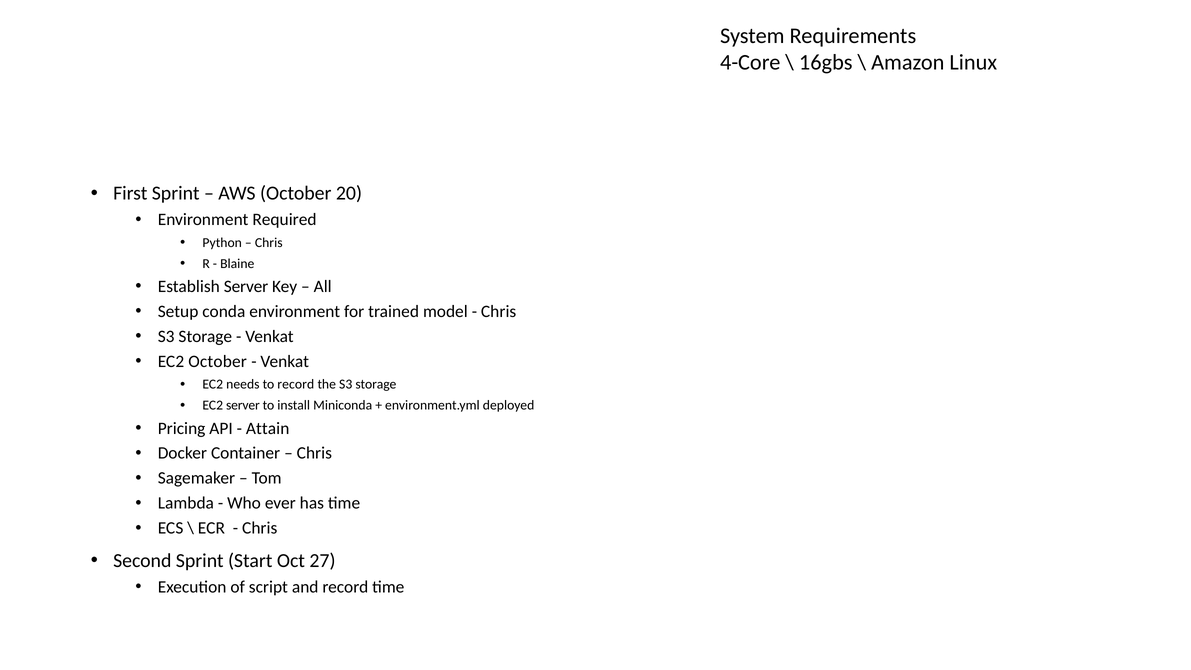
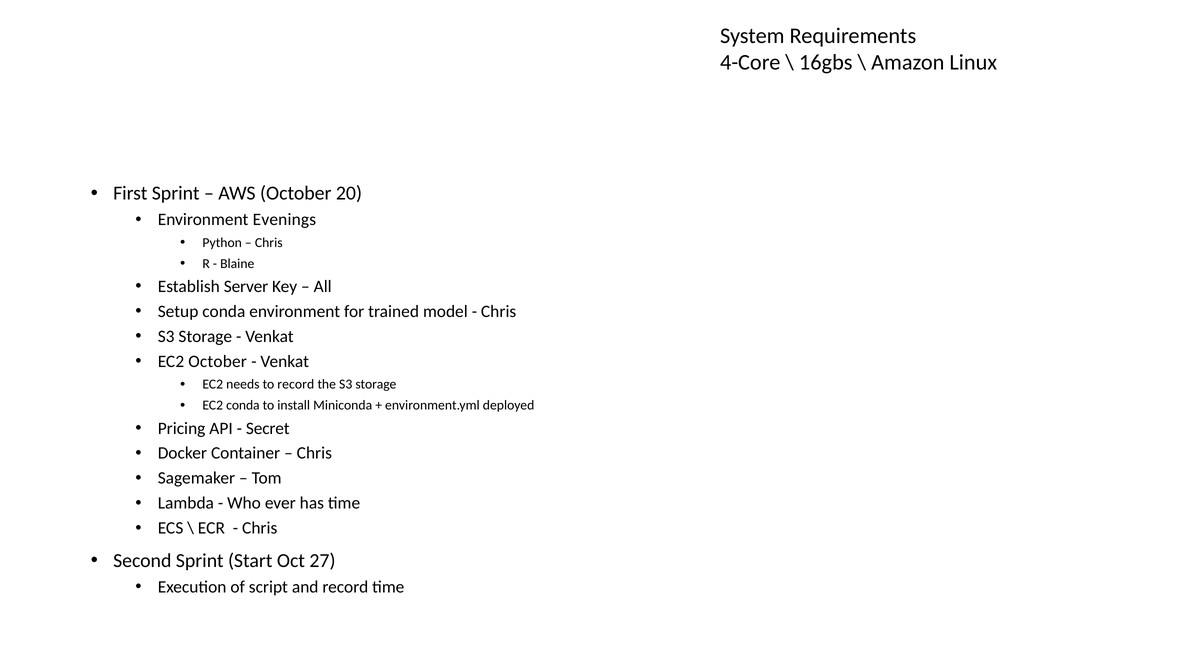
Required: Required -> Evenings (284, 220)
EC2 server: server -> conda (243, 405)
Attain: Attain -> Secret (268, 428)
